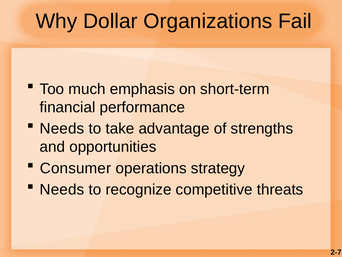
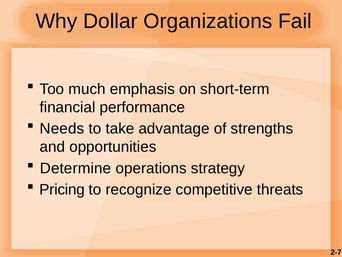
Consumer: Consumer -> Determine (76, 168)
Needs: Needs -> Pricing (62, 189)
